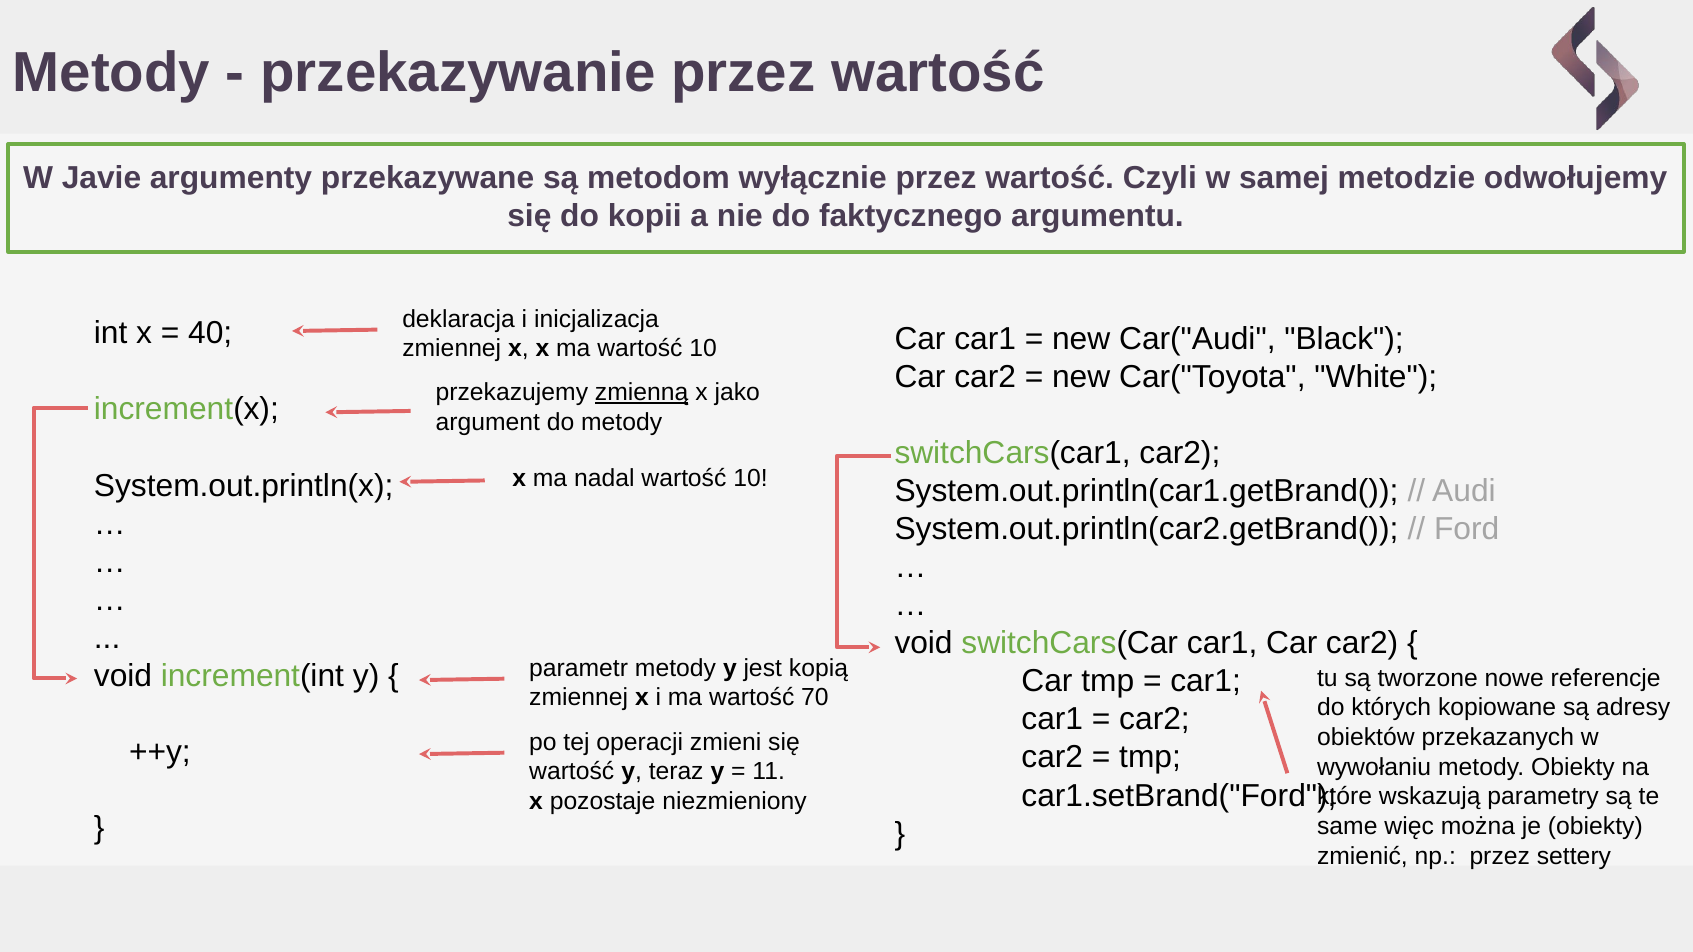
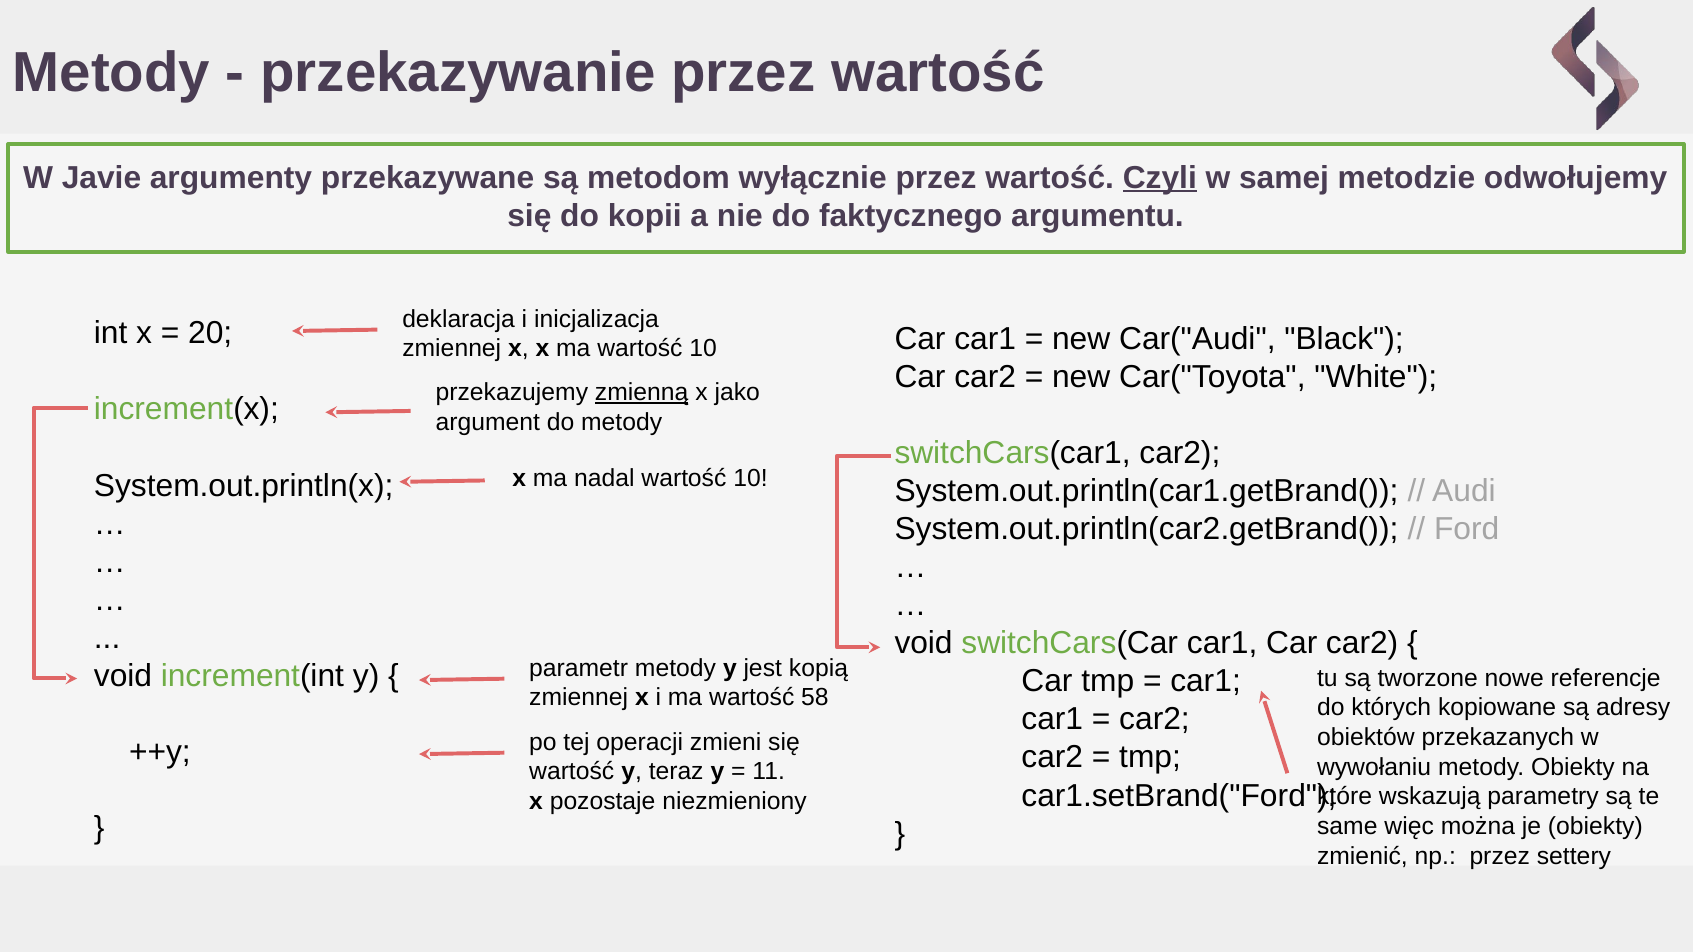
Czyli underline: none -> present (1160, 178)
40: 40 -> 20 (210, 333)
70: 70 -> 58 (815, 698)
